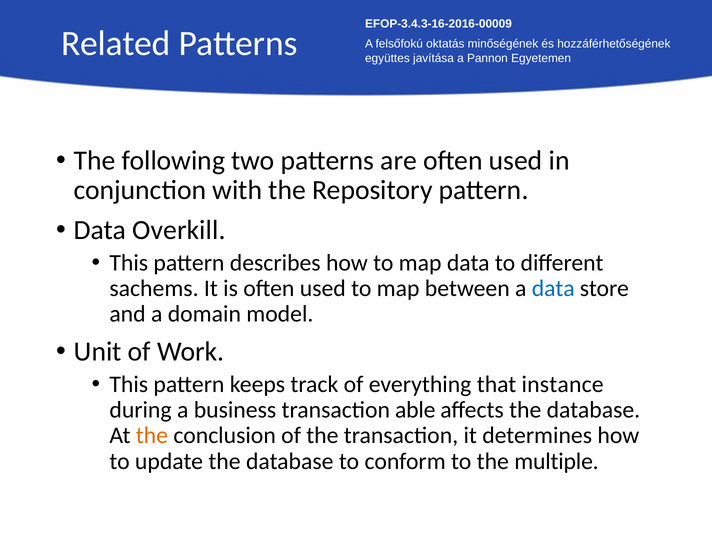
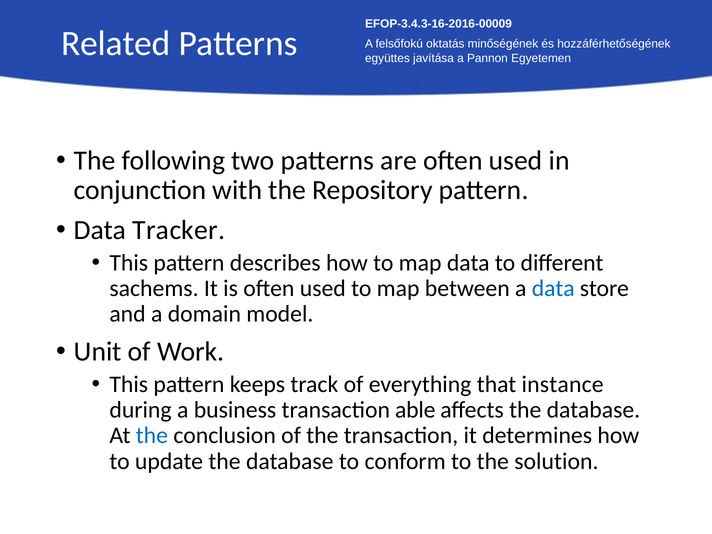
Overkill: Overkill -> Tracker (179, 230)
the colour: orange -> blue (152, 436)
multiple: multiple -> solution (556, 461)
